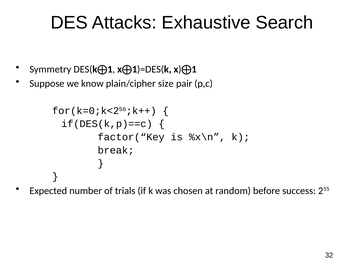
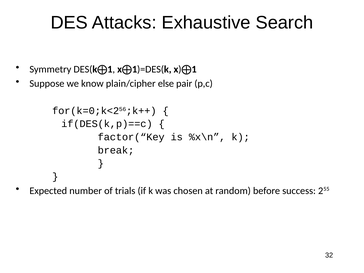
size: size -> else (166, 83)
